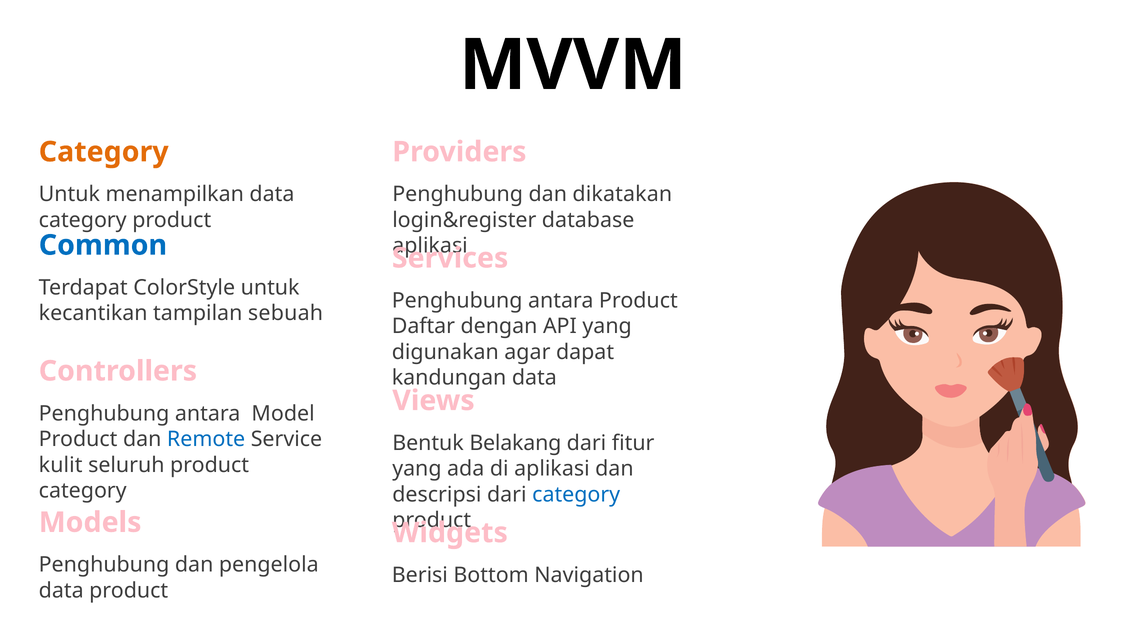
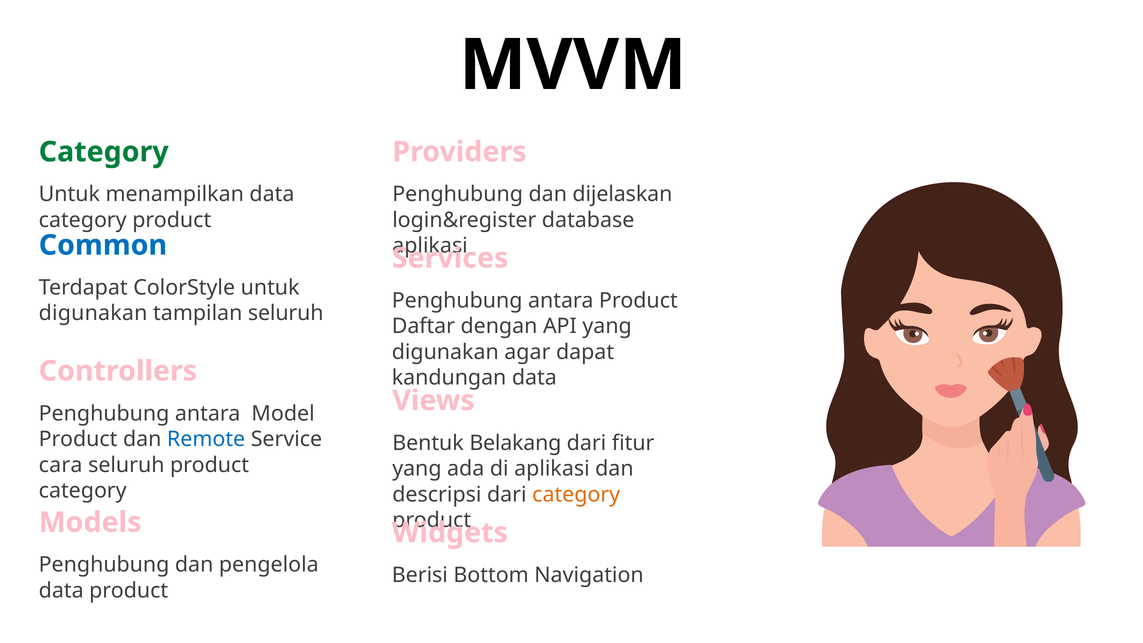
Category colour: orange -> green (104, 152)
dikatakan: dikatakan -> dijelaskan (622, 194)
kecantikan: kecantikan -> digunakan (93, 313)
tampilan sebuah: sebuah -> seluruh (286, 313)
kulit: kulit -> cara (61, 465)
category colour: blue -> orange (576, 494)
